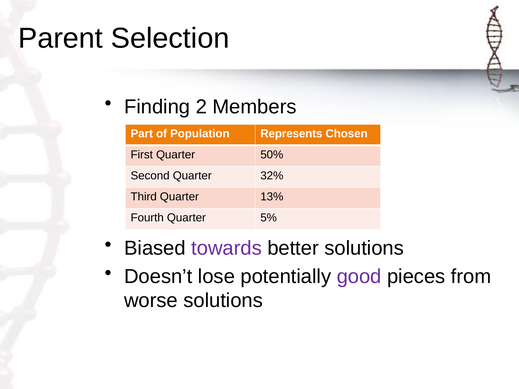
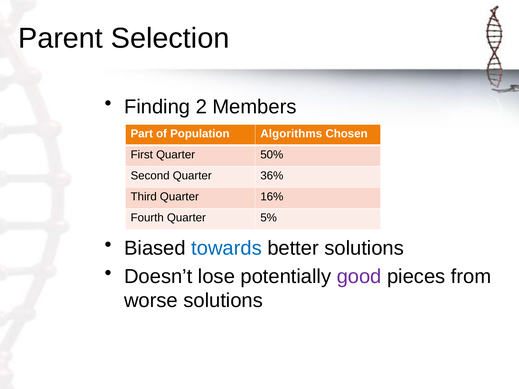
Represents: Represents -> Algorithms (291, 134)
32%: 32% -> 36% (272, 176)
13%: 13% -> 16% (272, 197)
towards colour: purple -> blue (227, 248)
